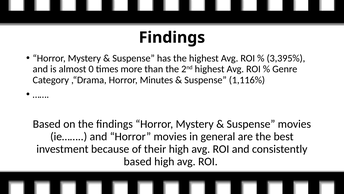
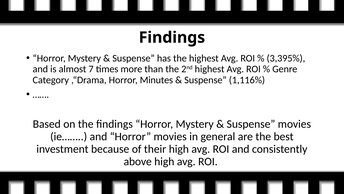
0: 0 -> 7 (91, 69)
based: based -> above (138, 161)
